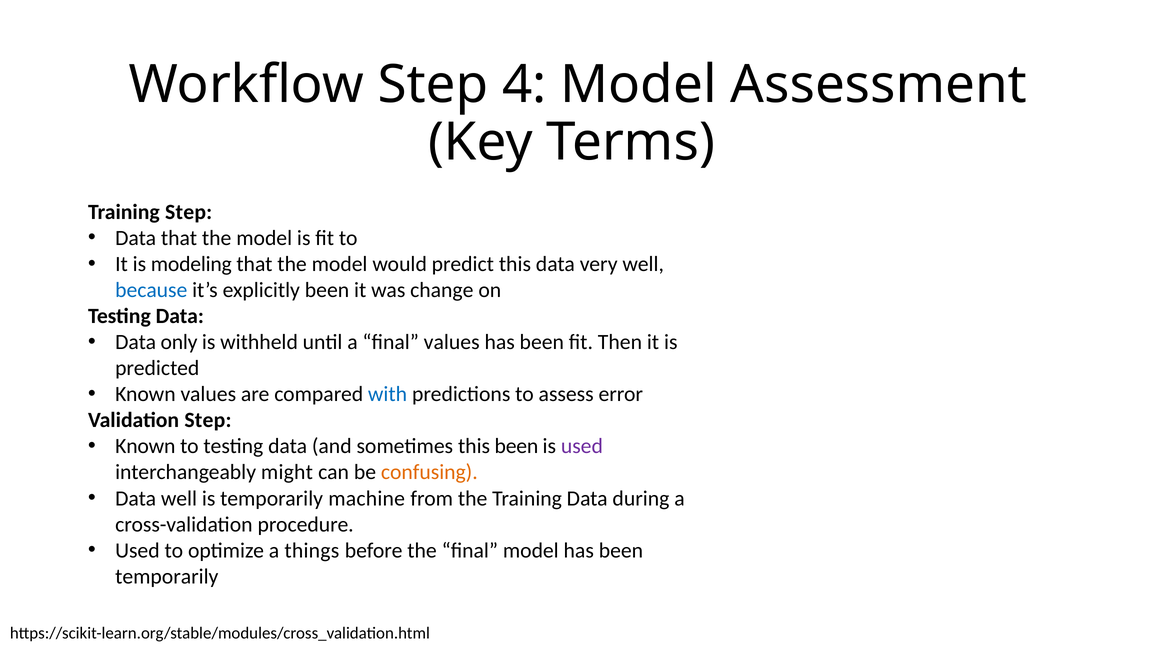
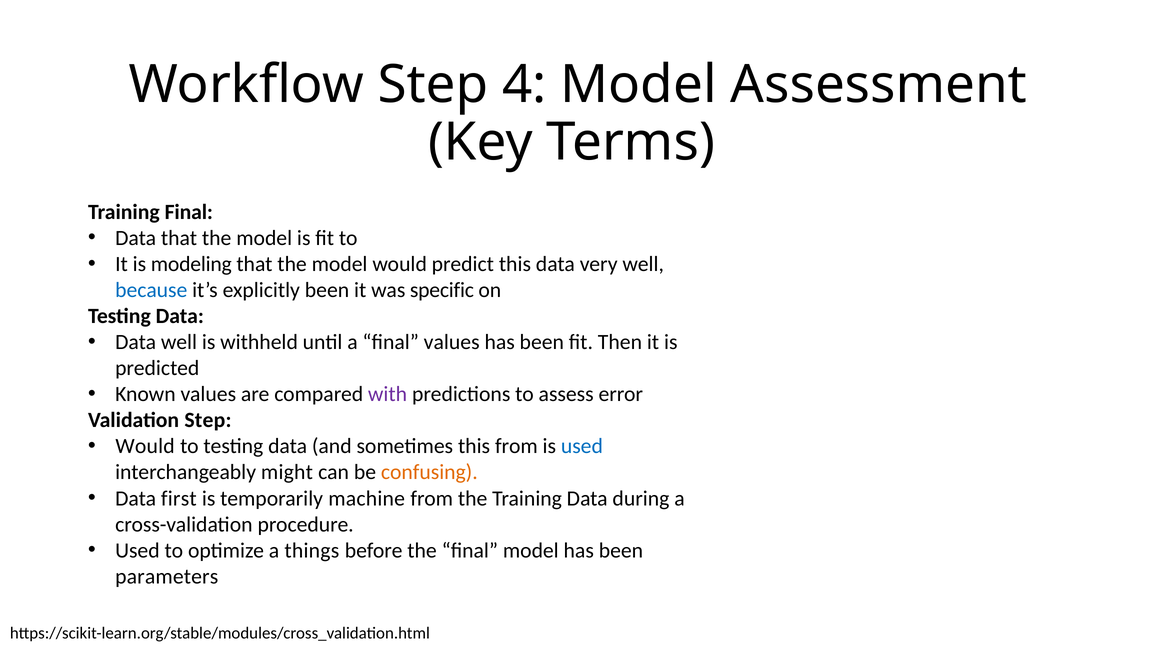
Training Step: Step -> Final (189, 212)
change: change -> specific (442, 290)
Data only: only -> well (179, 342)
with colour: blue -> purple (388, 394)
Known: Known -> Would (145, 446)
this been: been -> from (516, 446)
used colour: purple -> blue (582, 446)
Data well: well -> first (179, 498)
temporarily: temporarily -> parameters (167, 576)
